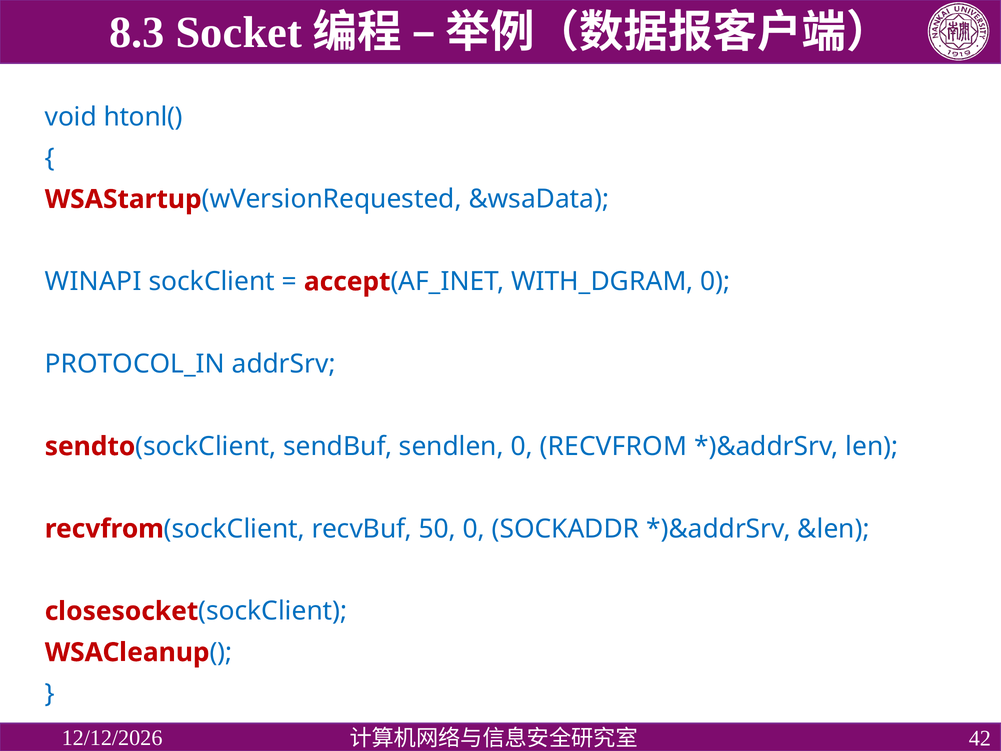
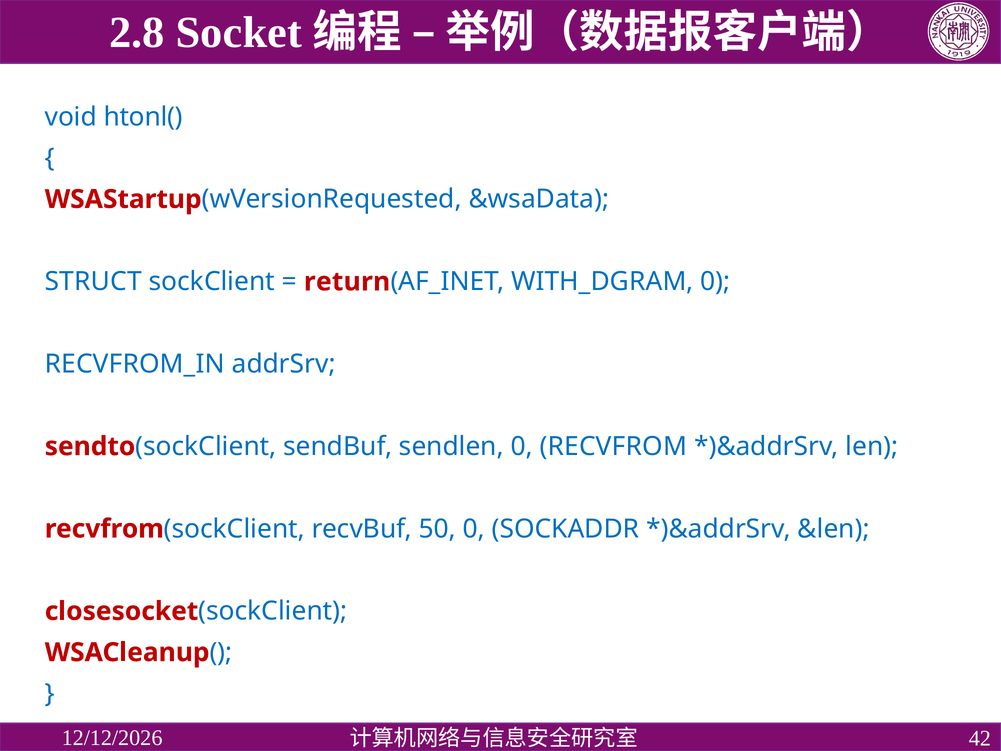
8.3: 8.3 -> 2.8 (137, 32)
WINAPI: WINAPI -> STRUCT (93, 282)
accept: accept -> return (347, 282)
PROTOCOL_IN: PROTOCOL_IN -> RECVFROM_IN (135, 364)
